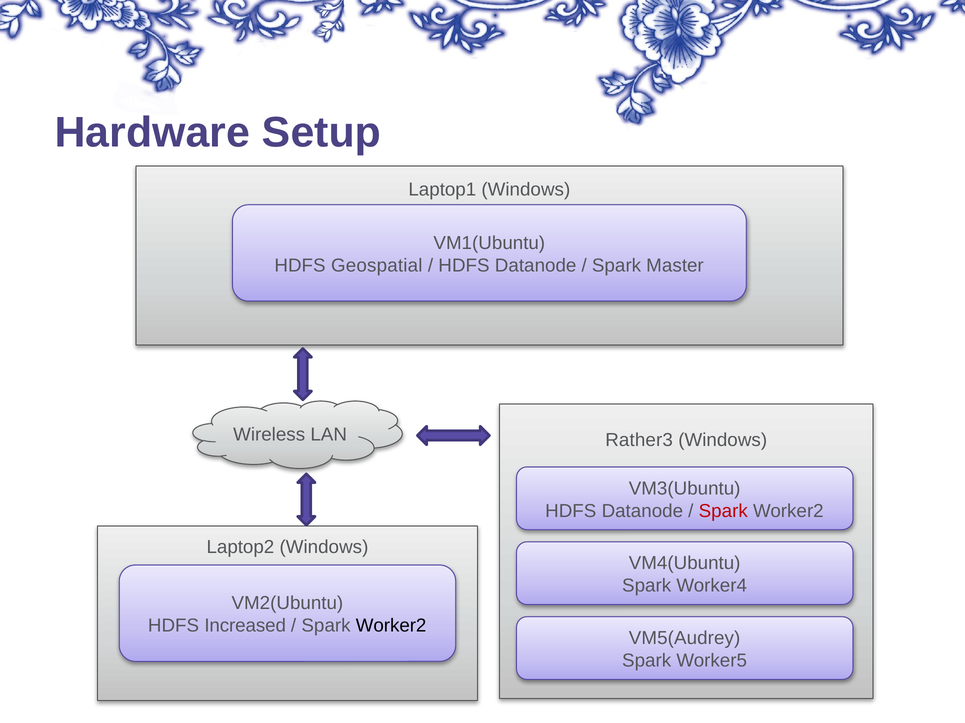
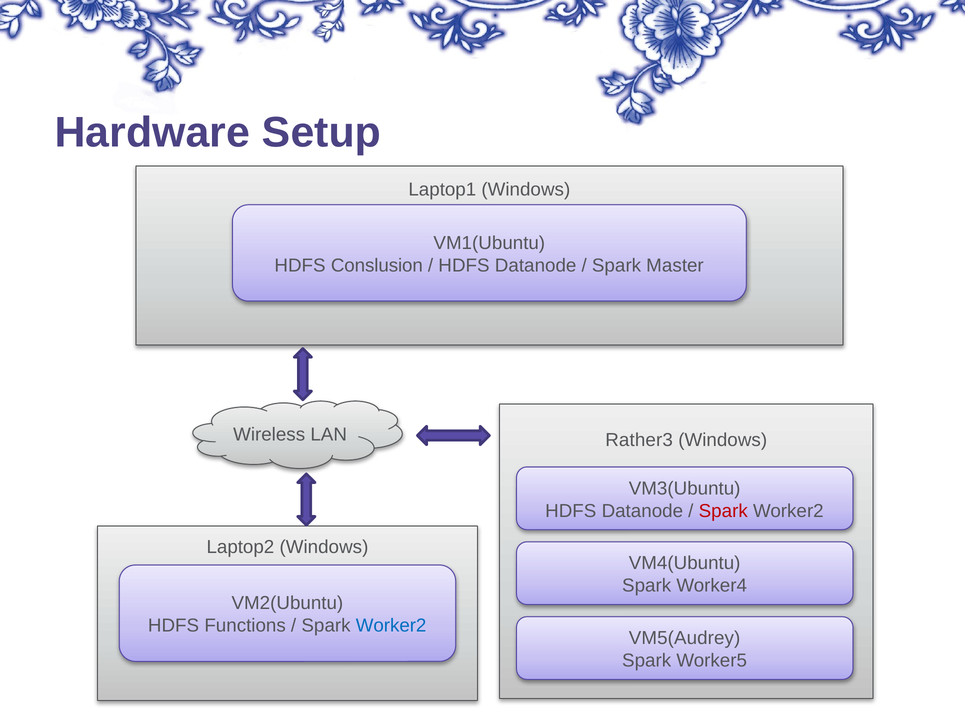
Geospatial: Geospatial -> Conslusion (377, 266)
Increased: Increased -> Functions (245, 626)
Worker2 colour: black -> blue (391, 626)
